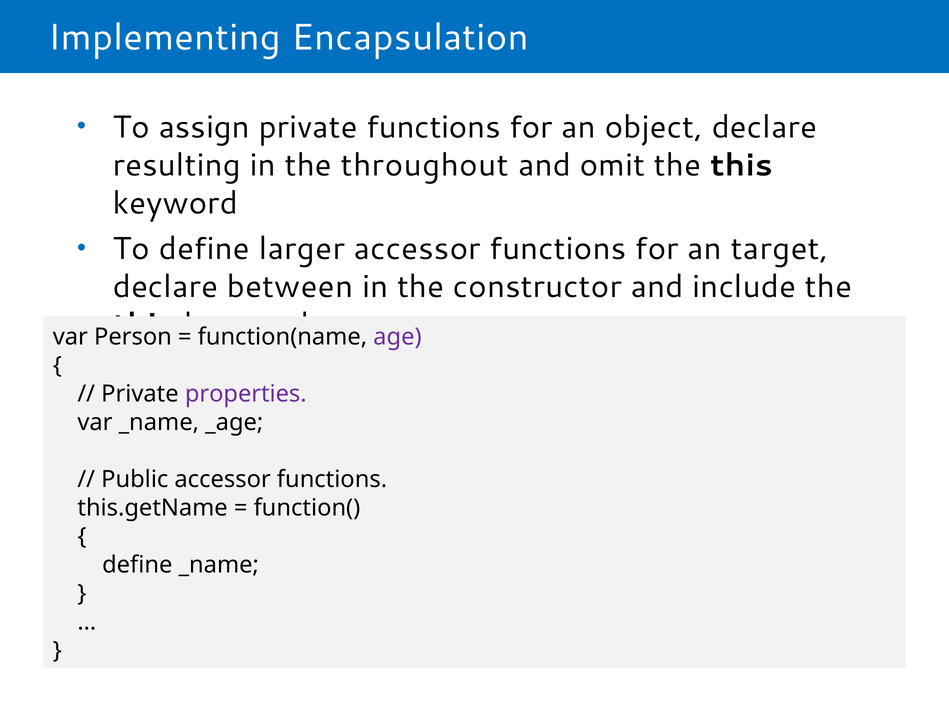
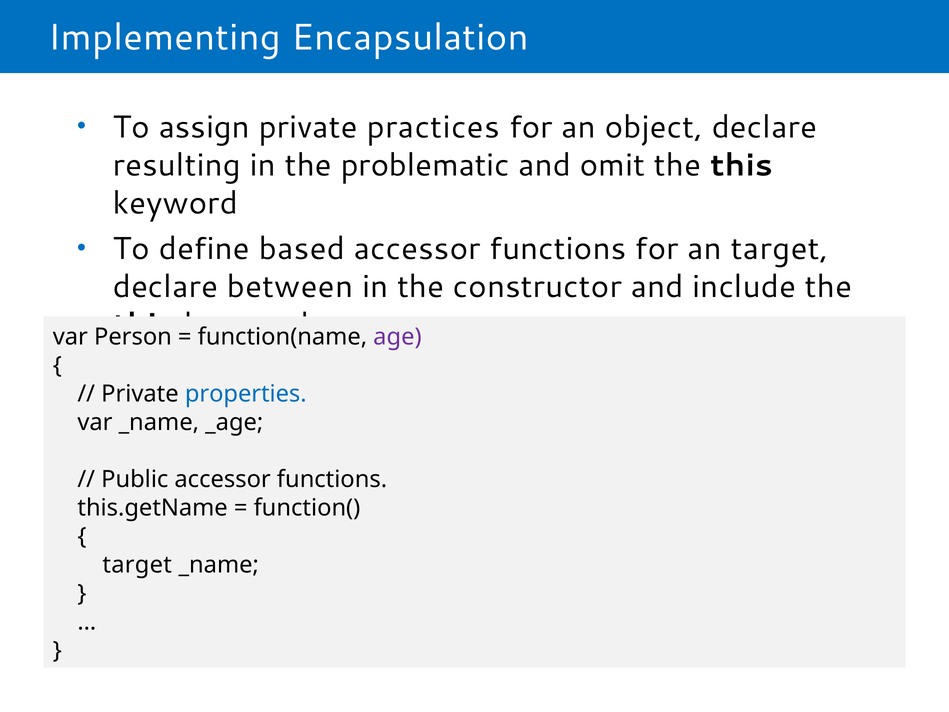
private functions: functions -> practices (433, 127)
throughout: throughout -> problematic (425, 165)
larger: larger -> based (302, 249)
properties colour: purple -> blue (246, 394)
define: define -> target (137, 565)
